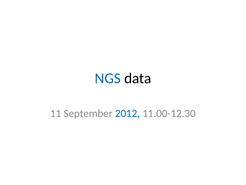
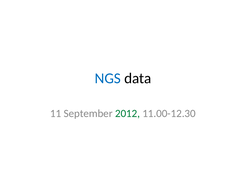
2012 colour: blue -> green (128, 113)
